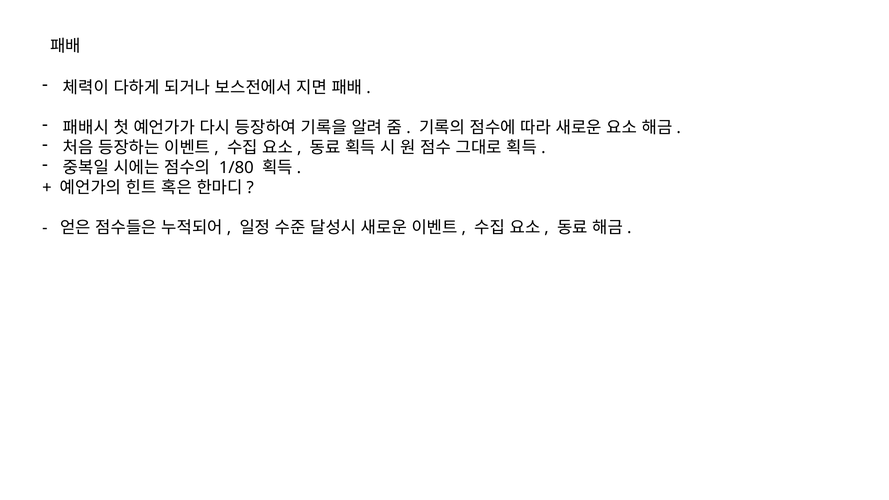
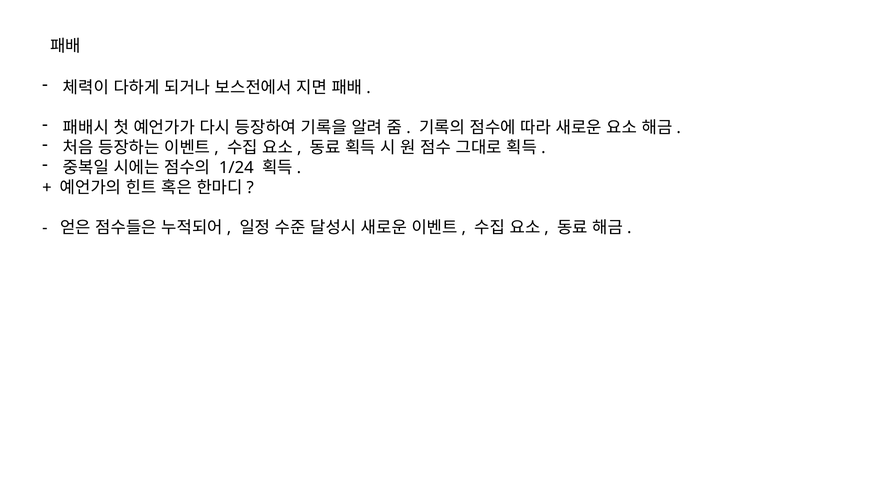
1/80: 1/80 -> 1/24 (236, 168)
